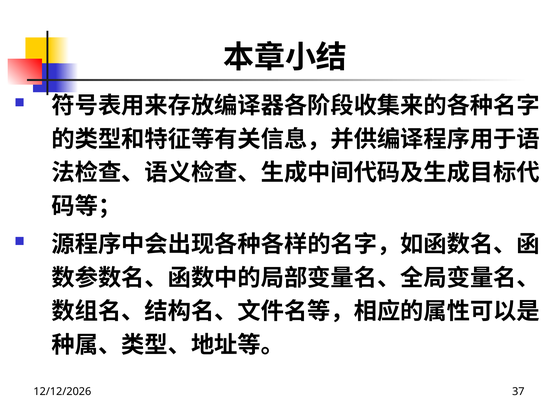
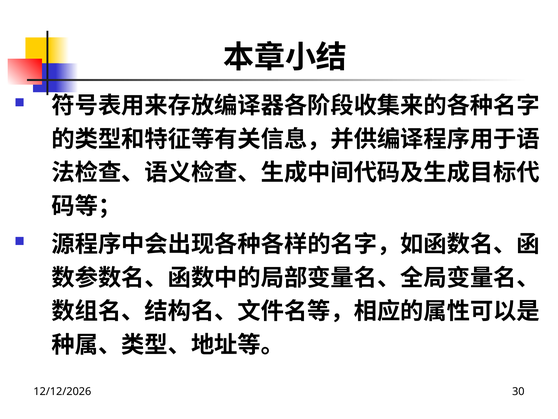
37: 37 -> 30 (518, 391)
